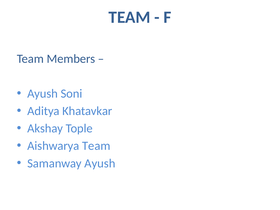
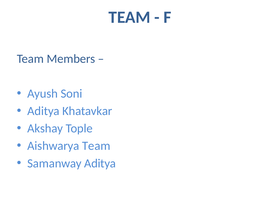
Samanway Ayush: Ayush -> Aditya (100, 163)
